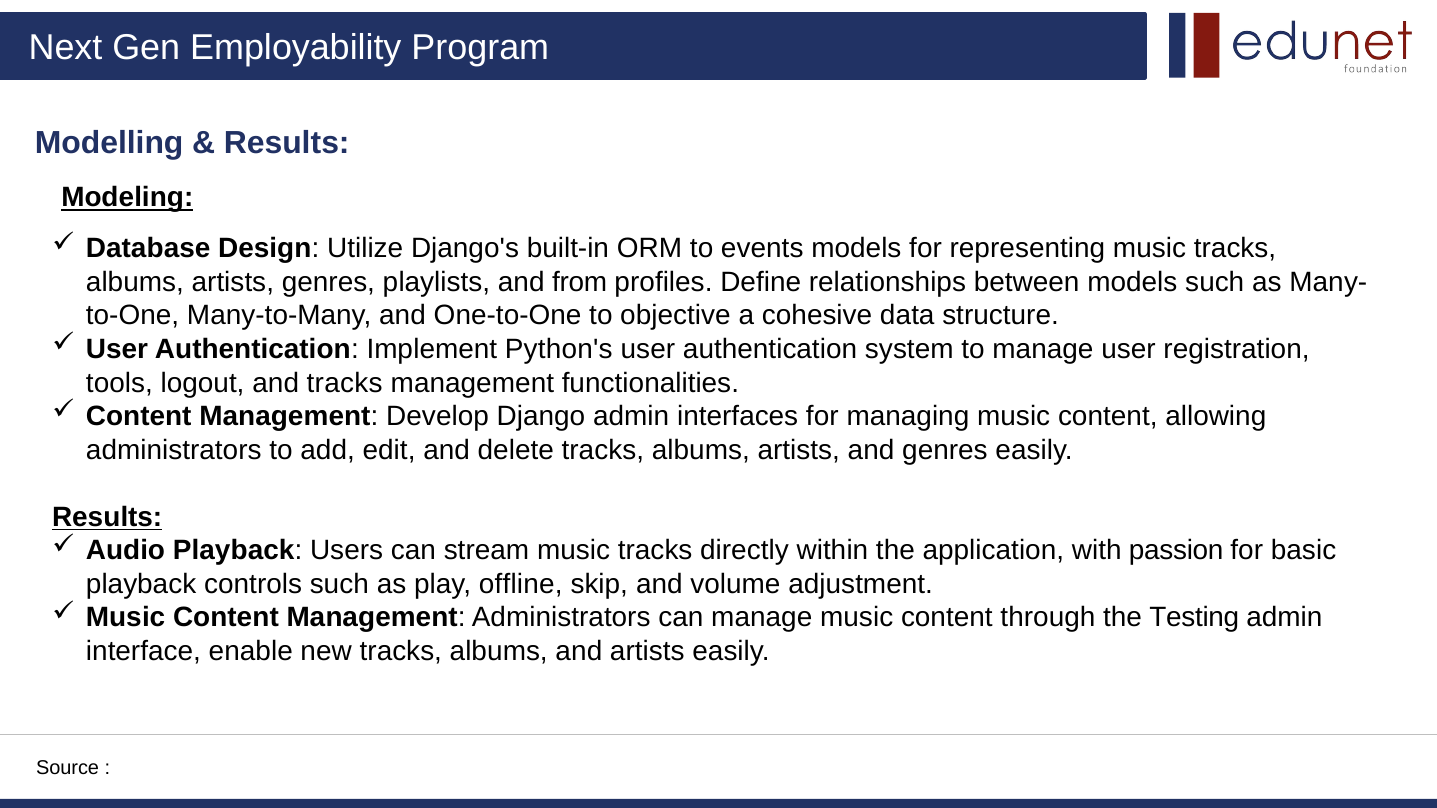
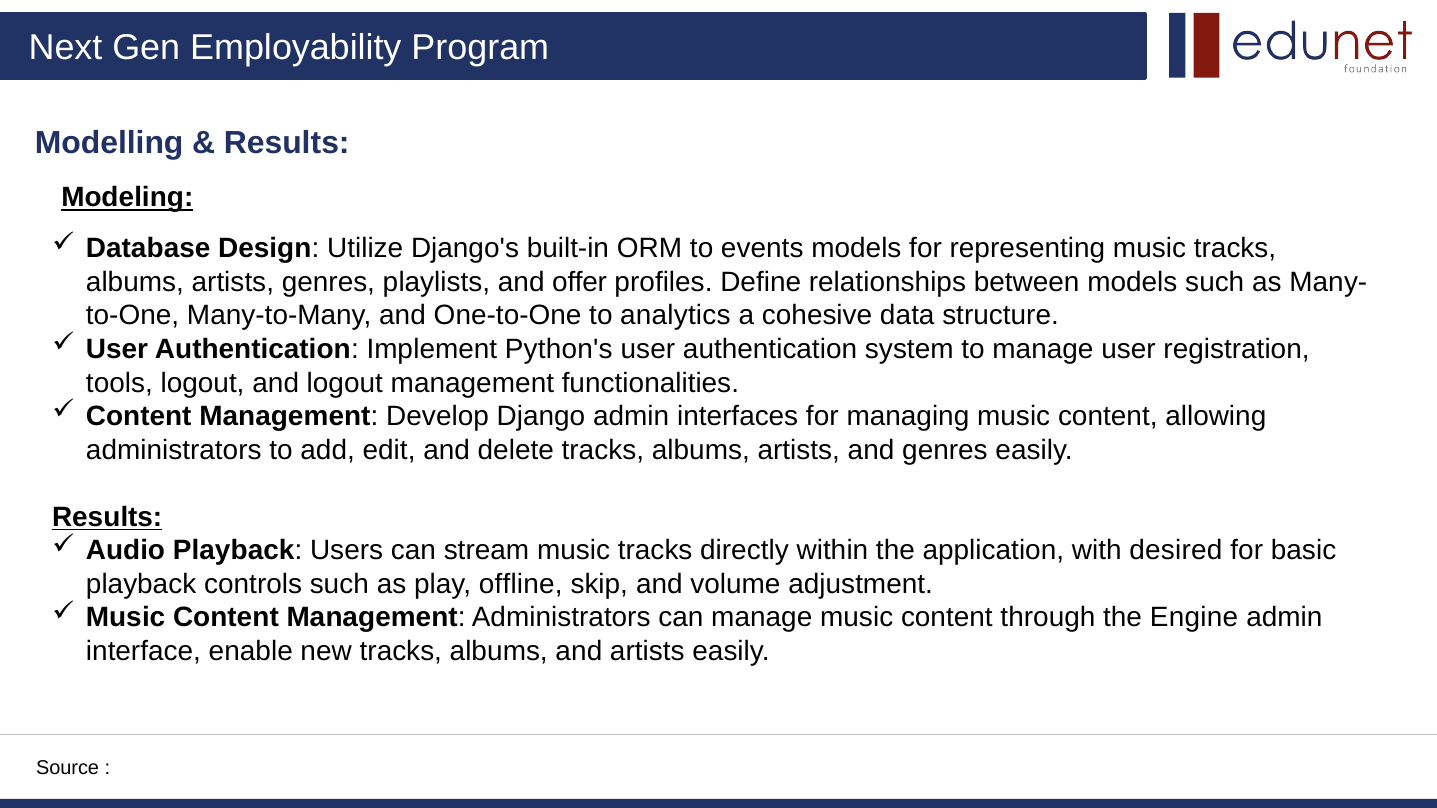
from: from -> offer (580, 282)
objective: objective -> analytics (675, 316)
and tracks: tracks -> logout (345, 383)
passion: passion -> desired (1176, 551)
Testing: Testing -> Engine (1194, 618)
